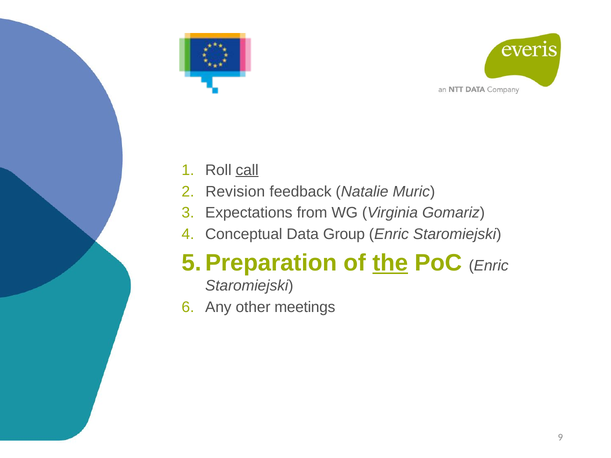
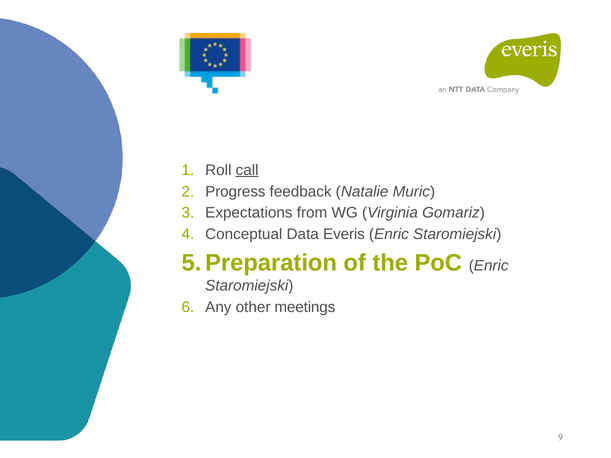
Revision: Revision -> Progress (235, 192)
Group: Group -> Everis (344, 234)
the underline: present -> none (390, 263)
